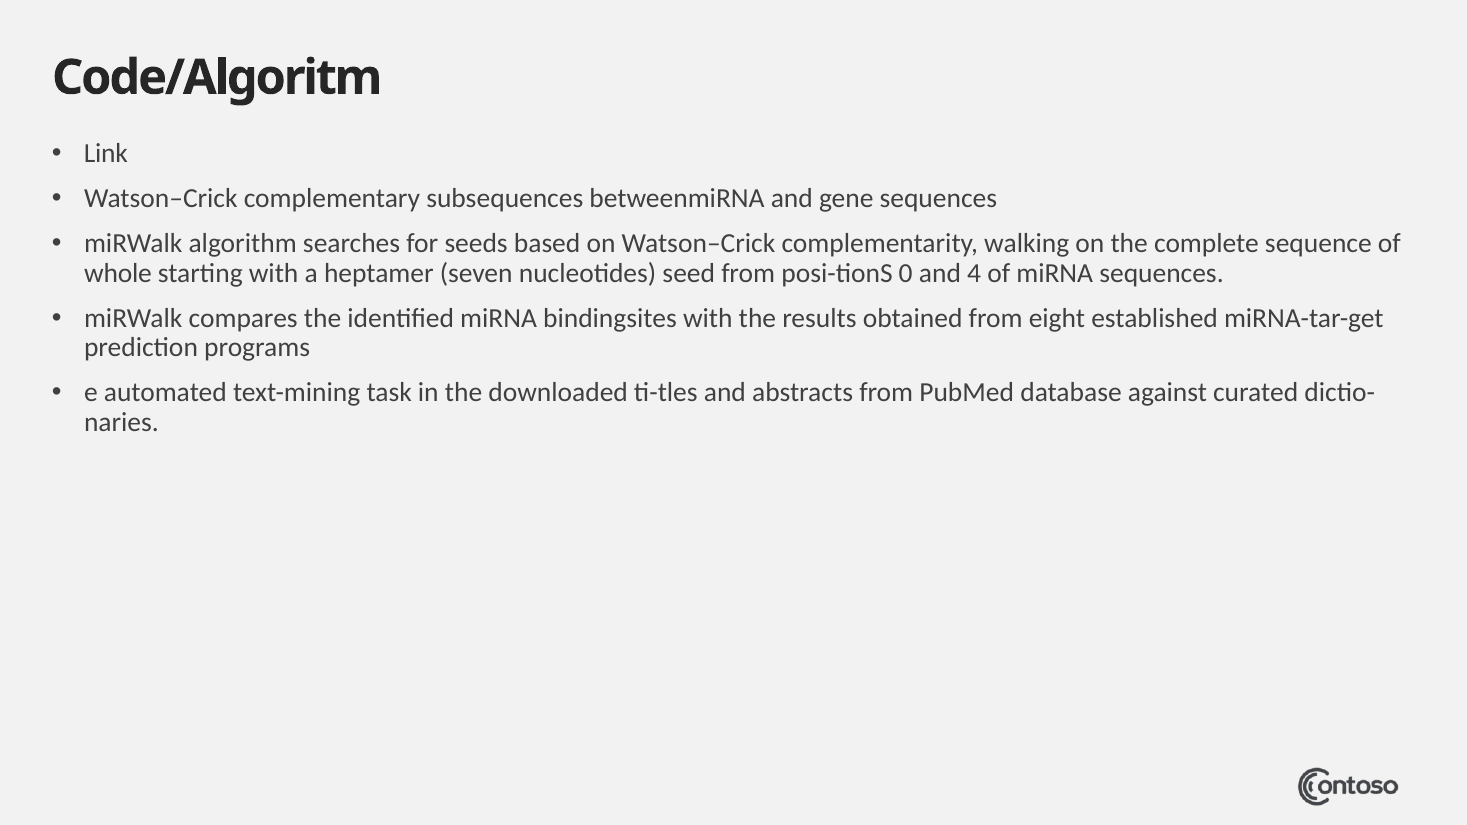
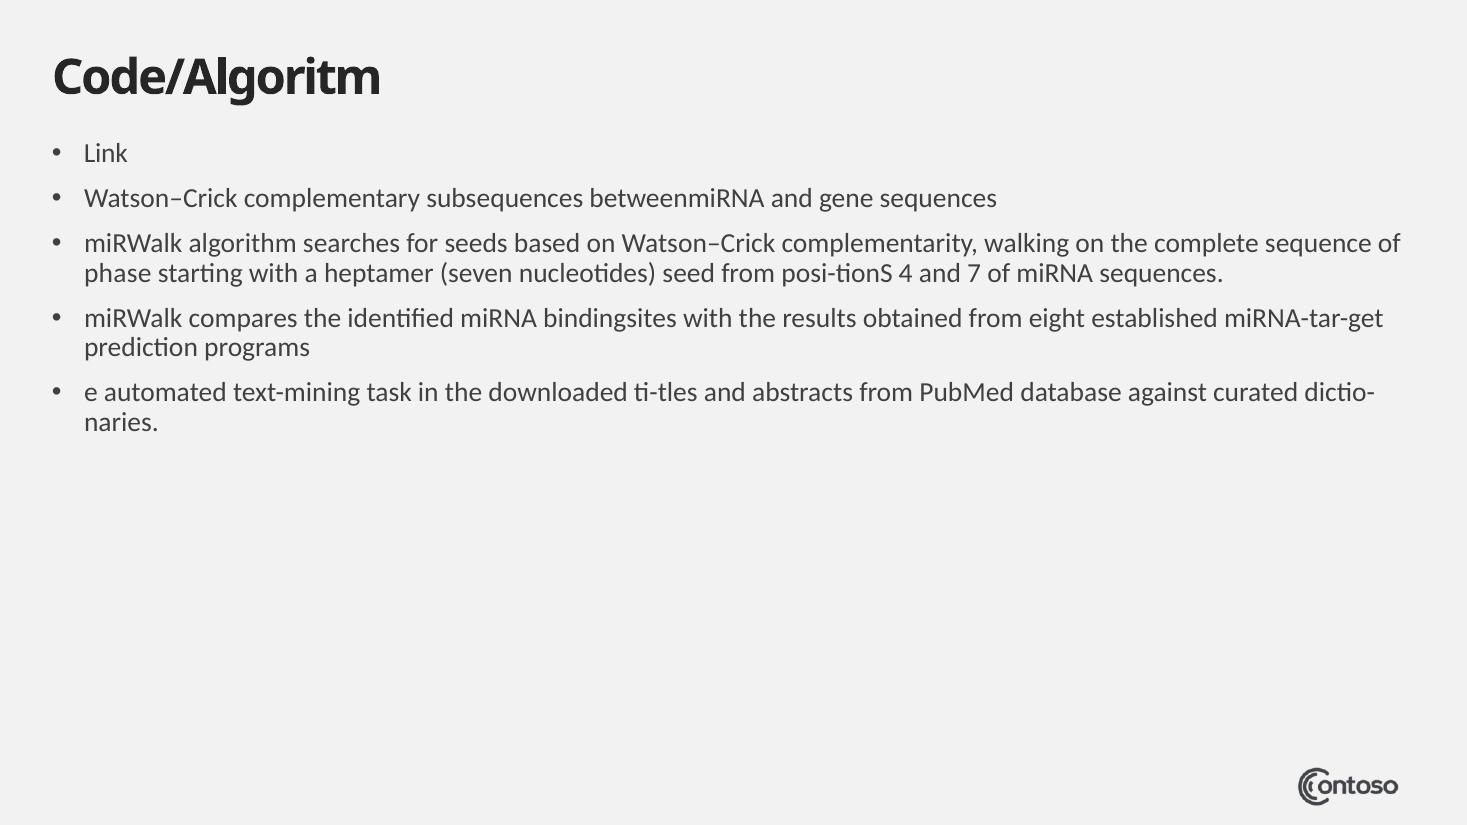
whole: whole -> phase (118, 273)
0: 0 -> 4 (906, 273)
4: 4 -> 7 (974, 273)
